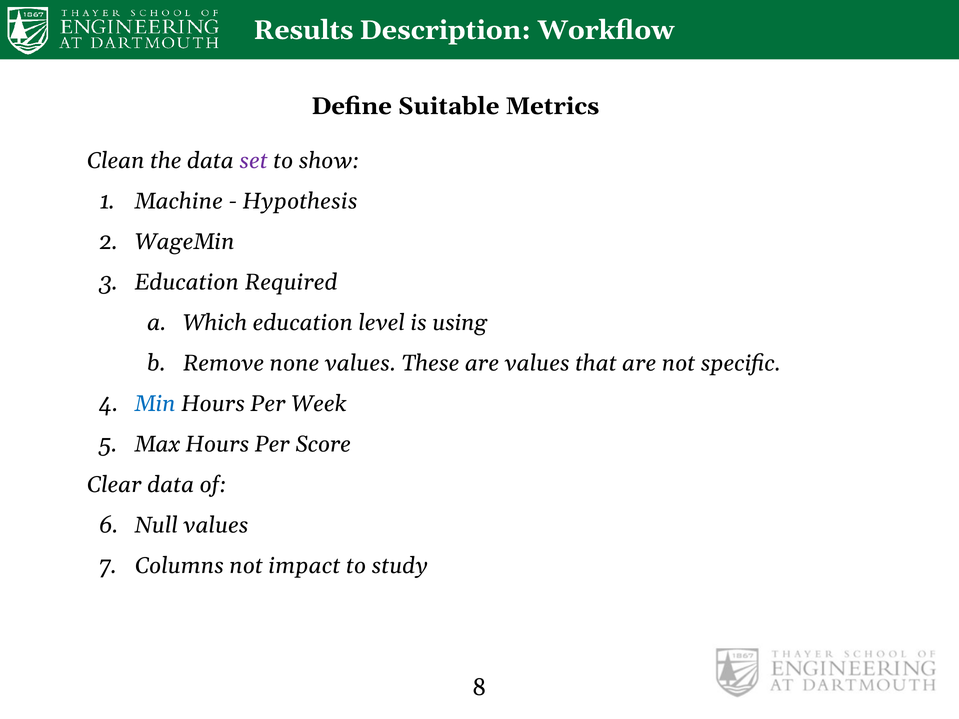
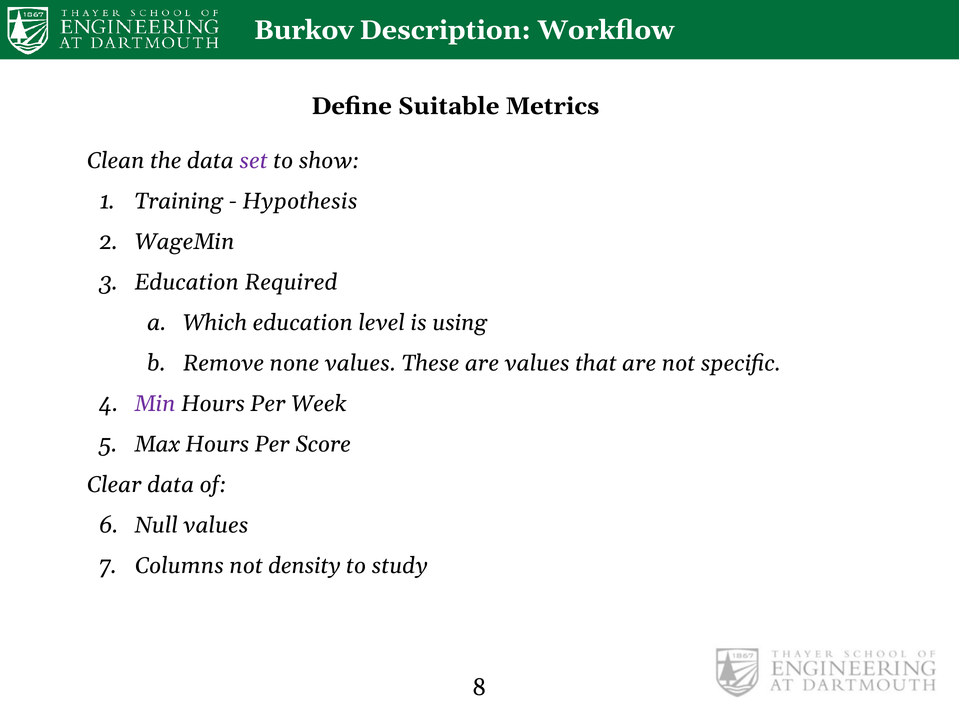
Results: Results -> Burkov (303, 30)
Machine: Machine -> Training (179, 201)
Min colour: blue -> purple (155, 404)
impact: impact -> density (305, 566)
